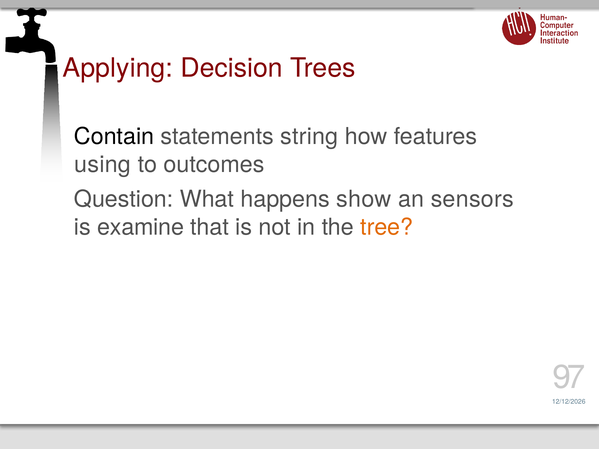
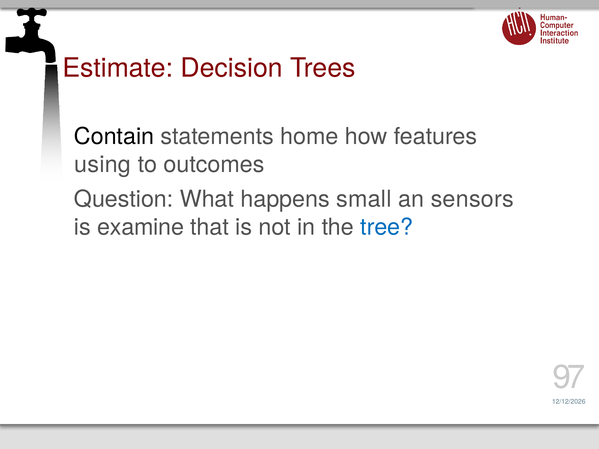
Applying: Applying -> Estimate (118, 68)
string: string -> home (309, 137)
show: show -> small (364, 199)
tree colour: orange -> blue (387, 227)
